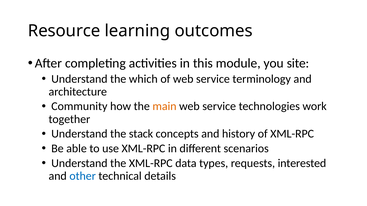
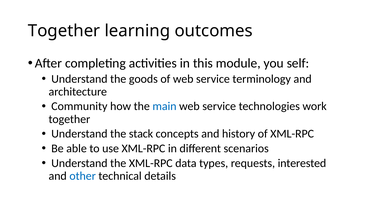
Resource: Resource -> Together (64, 31)
site: site -> self (298, 63)
which: which -> goods (143, 79)
main colour: orange -> blue (164, 107)
